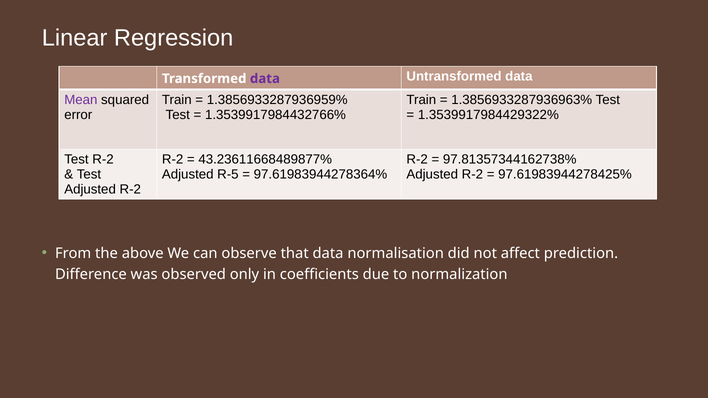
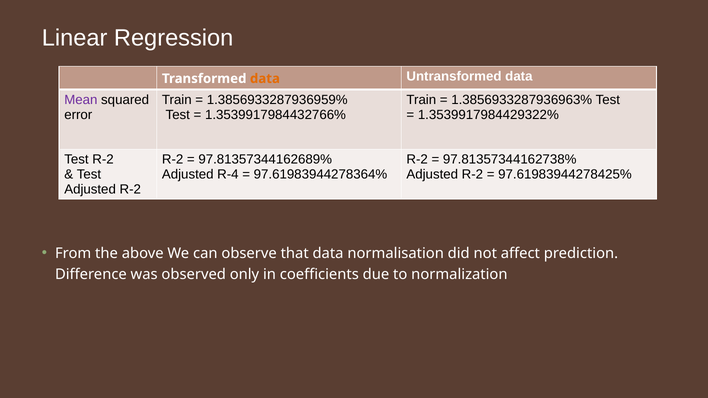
data colour: purple -> orange (265, 79)
43.23611668489877%: 43.23611668489877% -> 97.81357344162689% (265, 160)
R-5: R-5 -> R-4 (228, 174)
